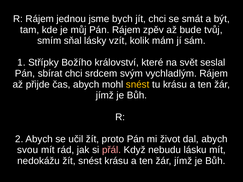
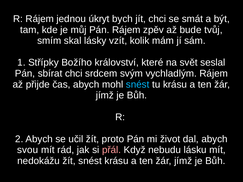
jsme: jsme -> úkryt (99, 19)
sňal: sňal -> skal (73, 41)
snést colour: yellow -> light blue (138, 84)
